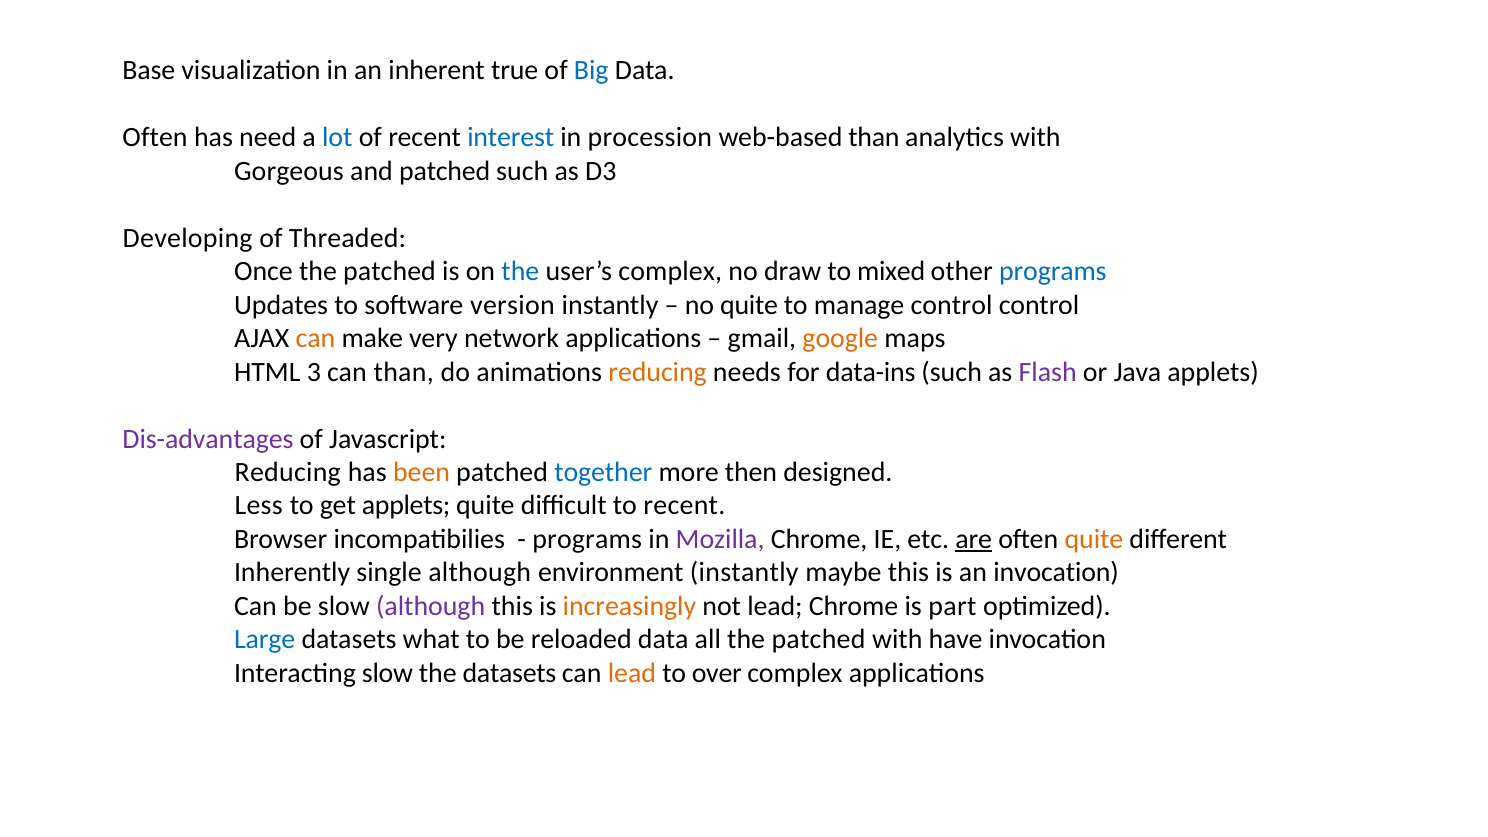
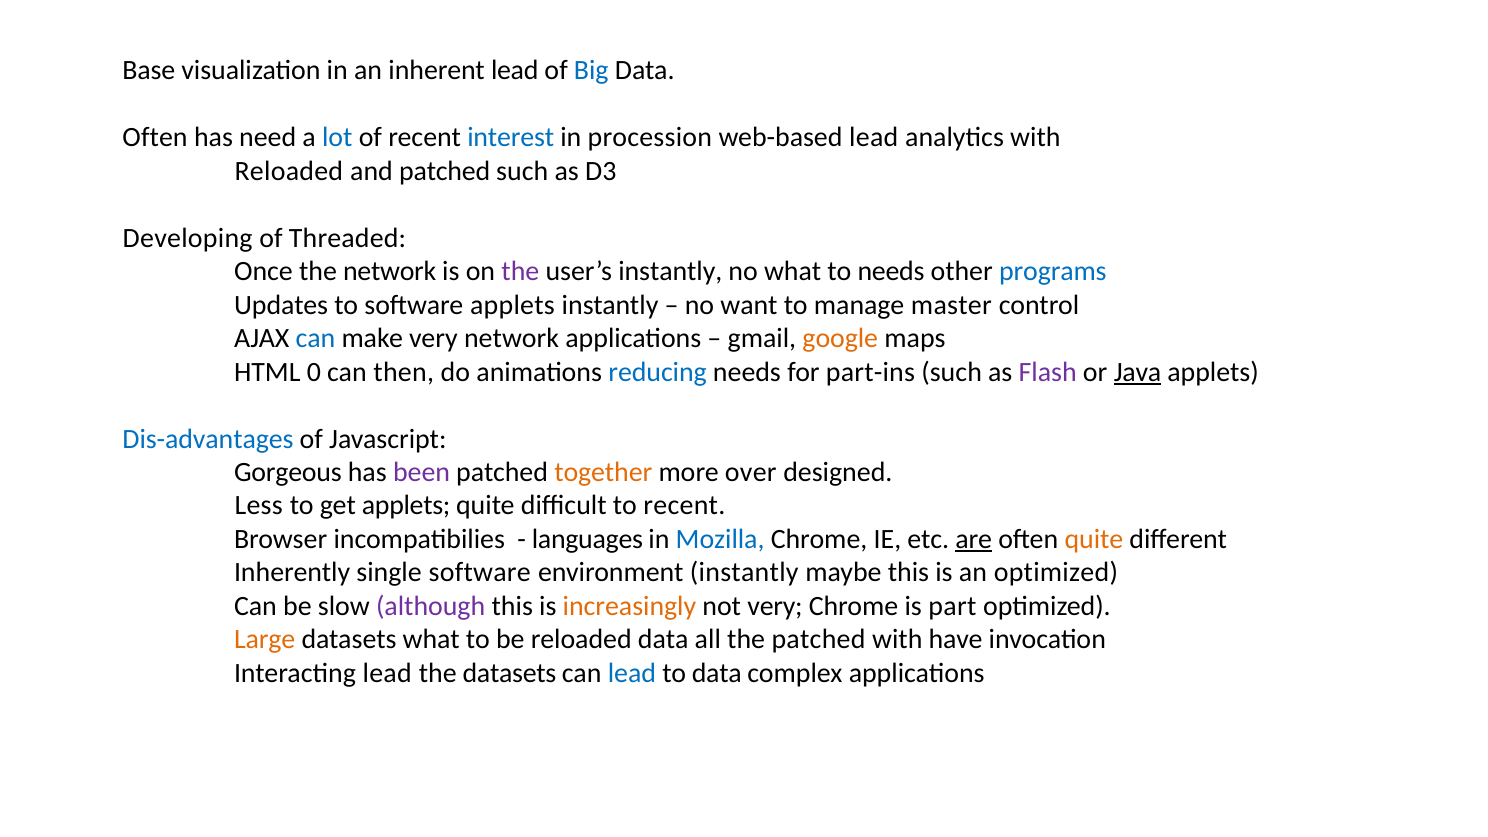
inherent true: true -> lead (515, 71)
web-based than: than -> lead (874, 137)
Gorgeous: Gorgeous -> Reloaded (289, 171)
Once the patched: patched -> network (390, 271)
the colour: blue -> purple (520, 271)
user’s complex: complex -> instantly (670, 271)
no draw: draw -> what (793, 271)
to mixed: mixed -> needs (891, 271)
software version: version -> applets (512, 305)
no quite: quite -> want (749, 305)
manage control: control -> master (951, 305)
can colour: orange -> blue (316, 338)
3: 3 -> 0 (314, 372)
can than: than -> then (404, 372)
reducing colour: orange -> blue (658, 372)
data-ins: data-ins -> part-ins (870, 372)
Java underline: none -> present (1137, 372)
Dis-advantages colour: purple -> blue (208, 439)
Reducing: Reducing -> Gorgeous (288, 472)
been colour: orange -> purple (422, 472)
together colour: blue -> orange (603, 472)
then: then -> over (751, 472)
programs: programs -> languages (587, 539)
Mozilla colour: purple -> blue (720, 539)
single although: although -> software (480, 573)
an invocation: invocation -> optimized (1056, 573)
not lead: lead -> very (775, 606)
Large colour: blue -> orange (265, 640)
Interacting slow: slow -> lead (387, 673)
lead colour: orange -> blue (632, 673)
to over: over -> data (717, 673)
